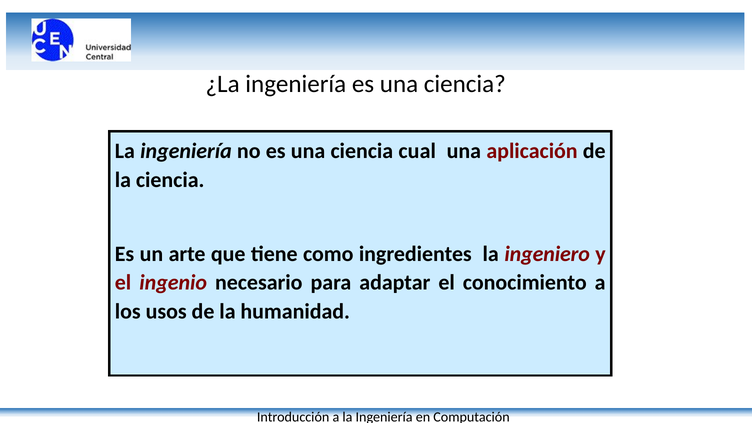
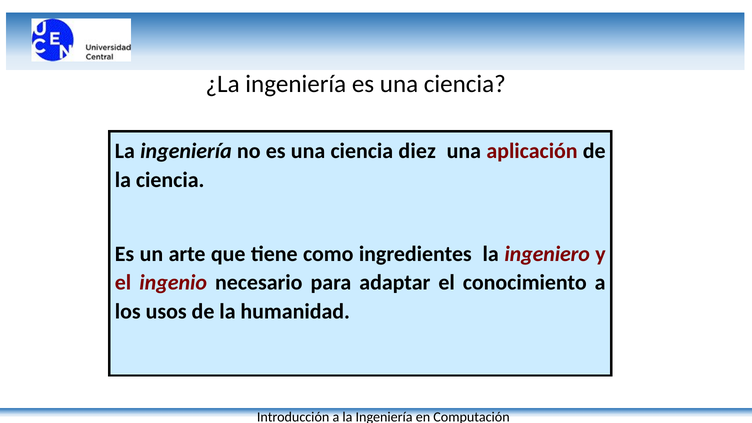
cual: cual -> diez (417, 151)
